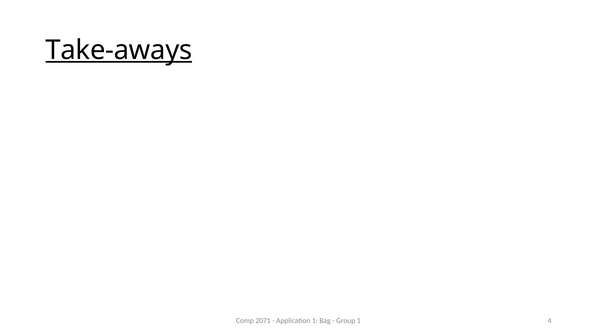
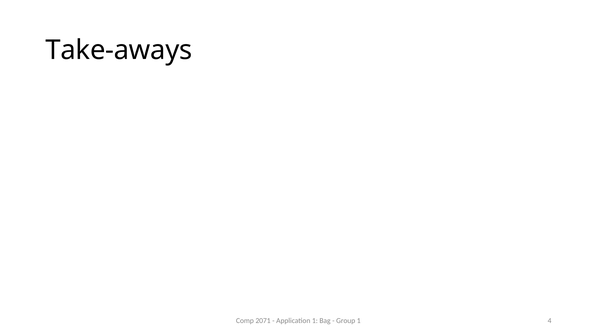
Take-aways underline: present -> none (119, 50)
